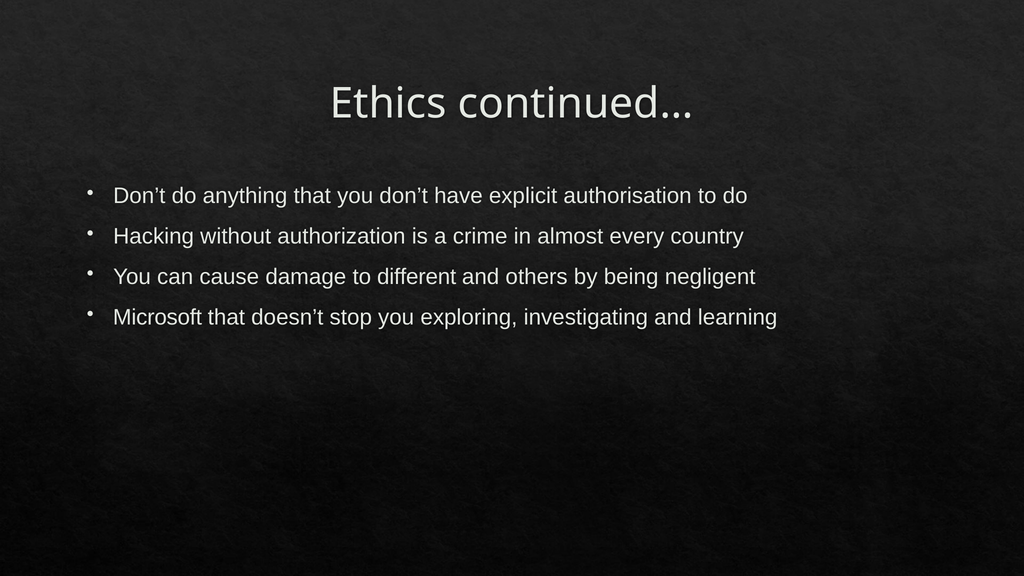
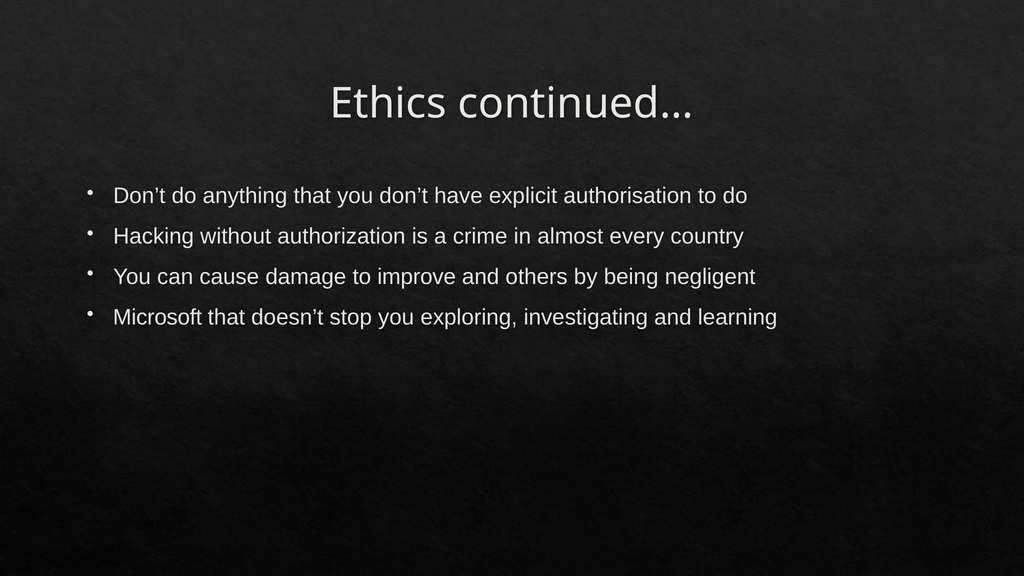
different: different -> improve (417, 277)
